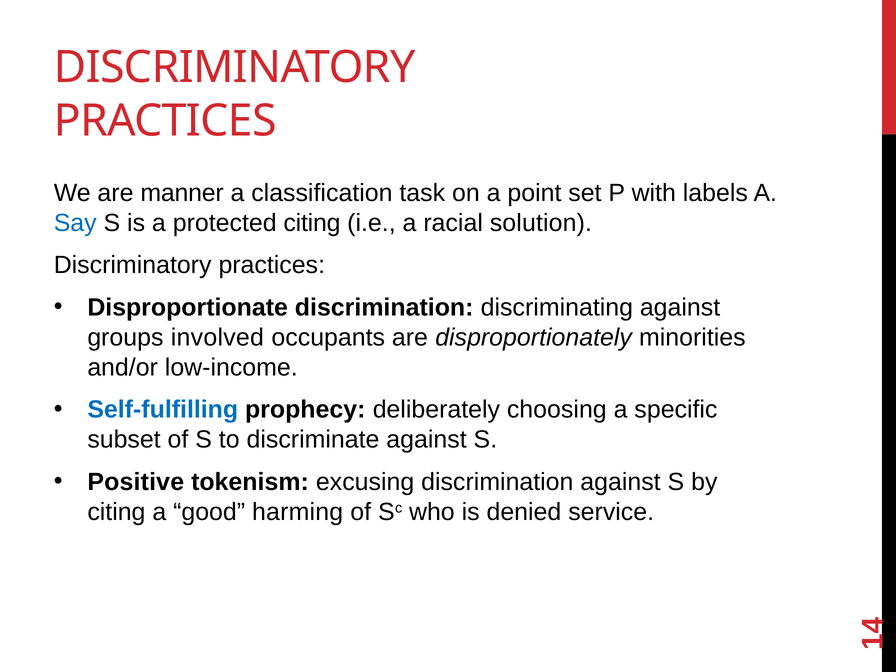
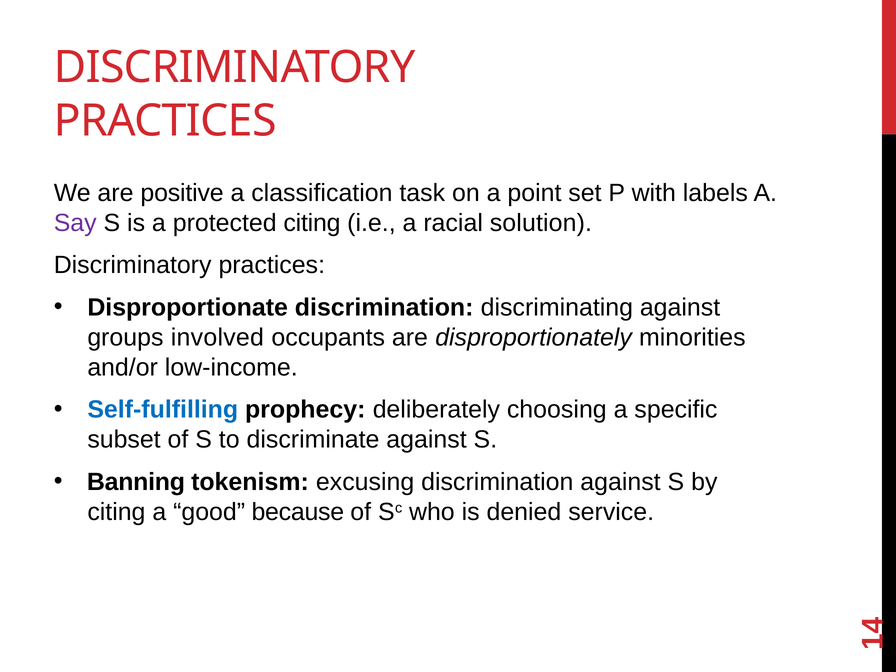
manner: manner -> positive (182, 193)
Say colour: blue -> purple (75, 223)
Positive: Positive -> Banning (136, 482)
harming: harming -> because (298, 512)
